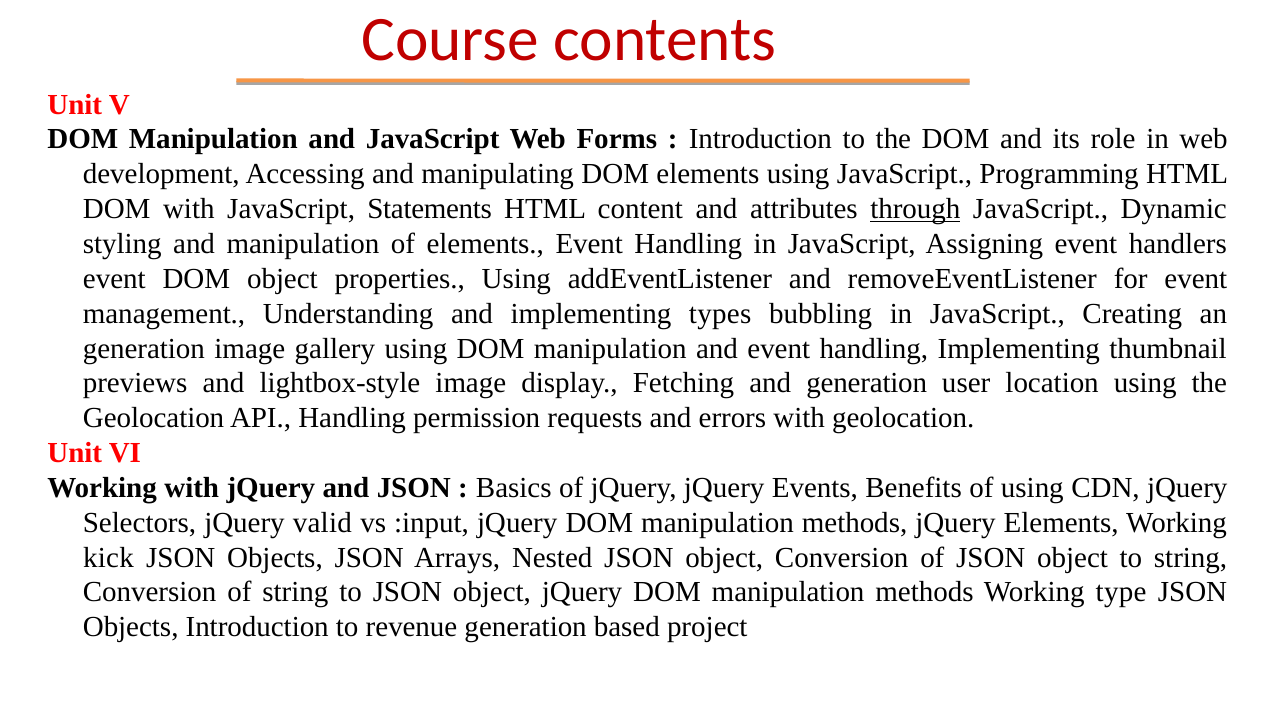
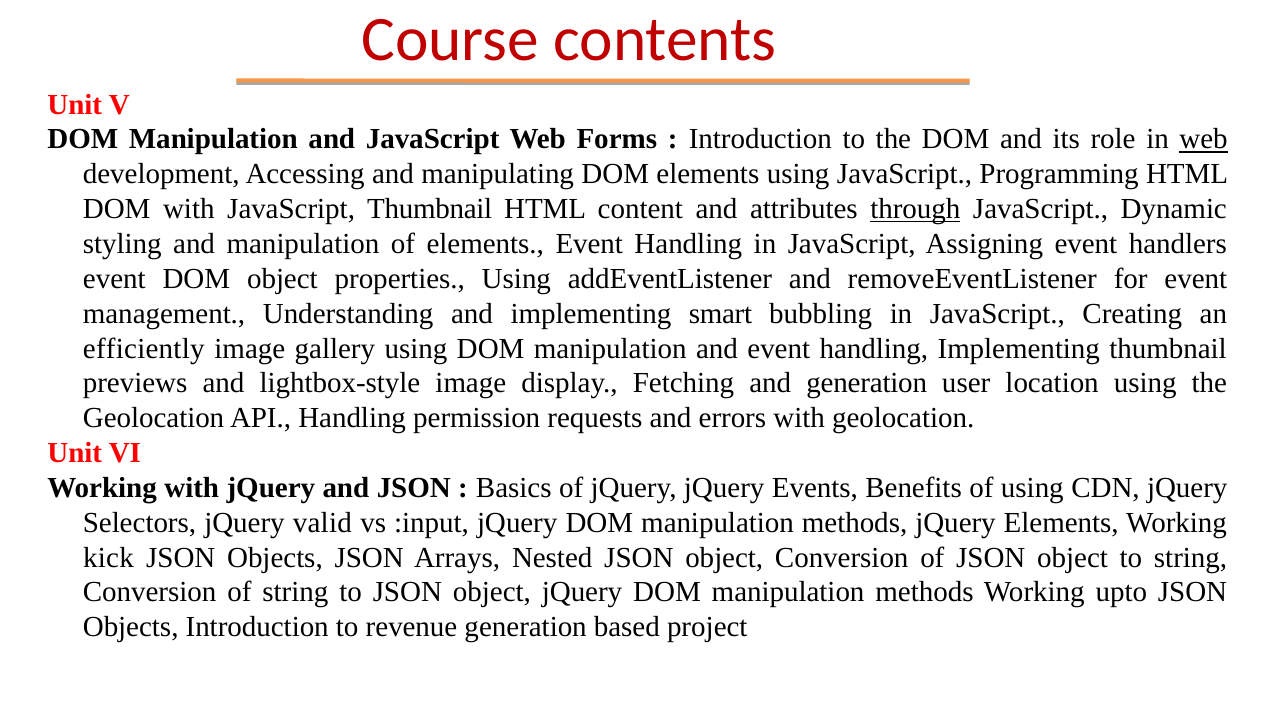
web underline: none -> present (1204, 139)
JavaScript Statements: Statements -> Thumbnail (430, 209)
types: types -> smart (720, 314)
generation: generation -> efficiently (144, 348)
type: type -> upto (1121, 592)
